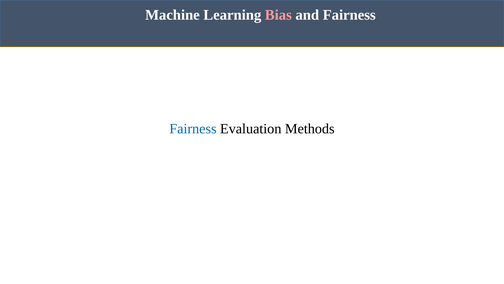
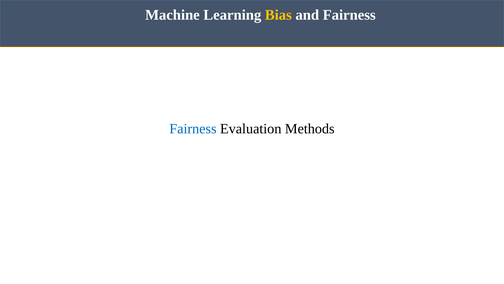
Bias colour: pink -> yellow (278, 15)
